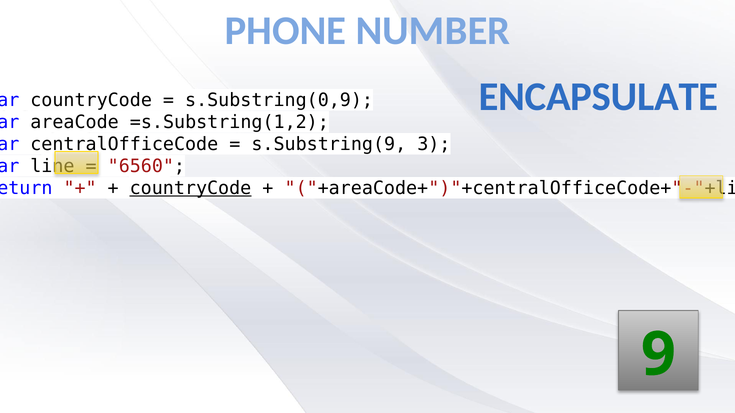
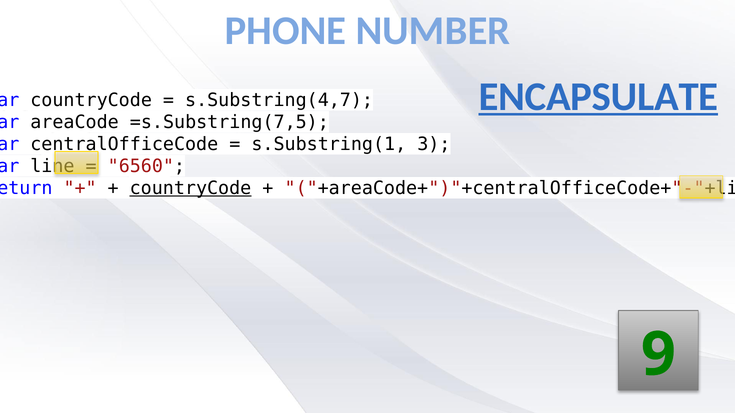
ENCAPSULATE underline: none -> present (598, 97)
s.Substring(0,9: s.Substring(0,9 -> s.Substring(4,7 (279, 100)
=s.Substring(1,2: =s.Substring(1,2 -> =s.Substring(7,5 (229, 122)
s.Substring(9: s.Substring(9 -> s.Substring(1 (329, 144)
